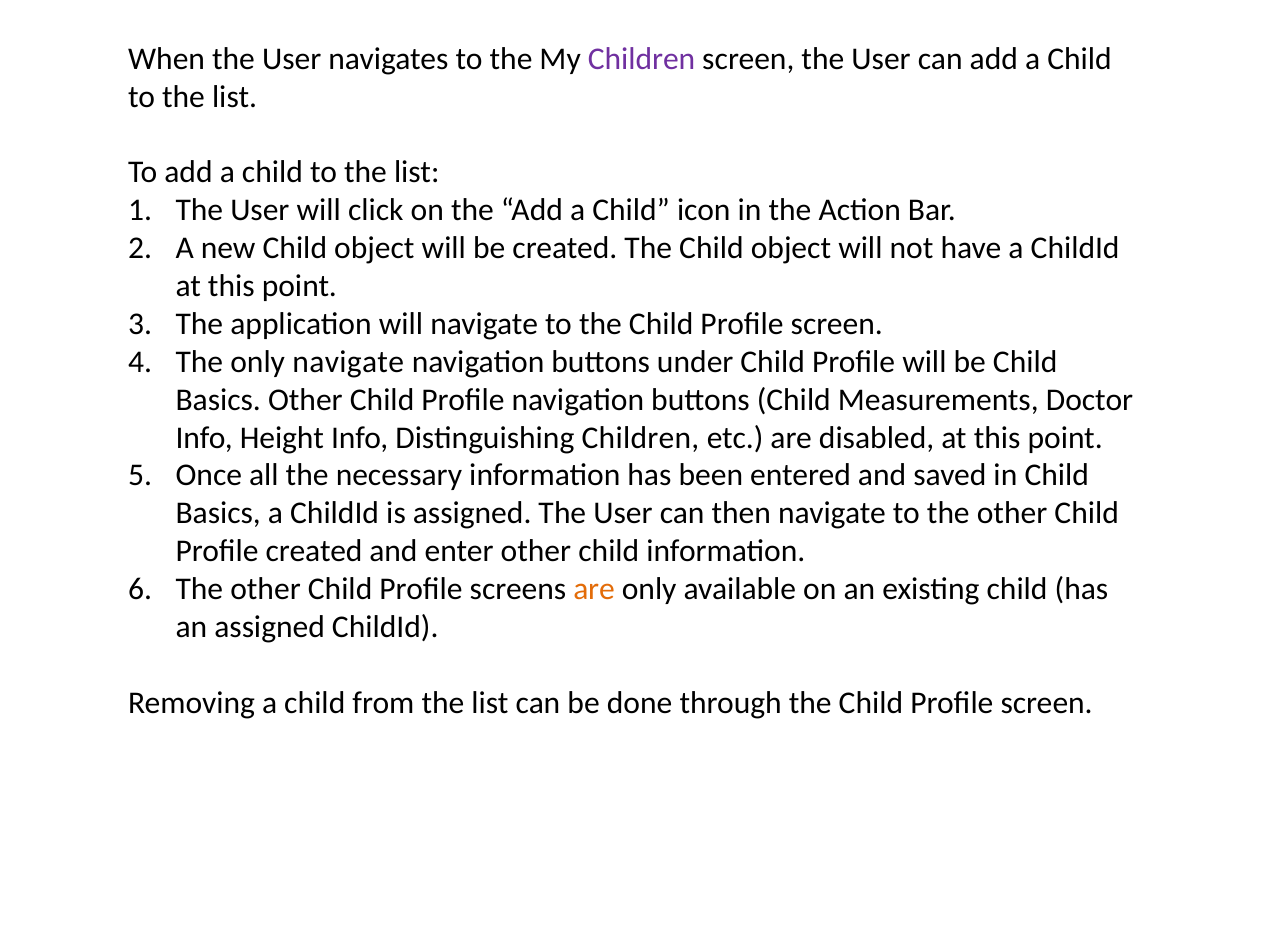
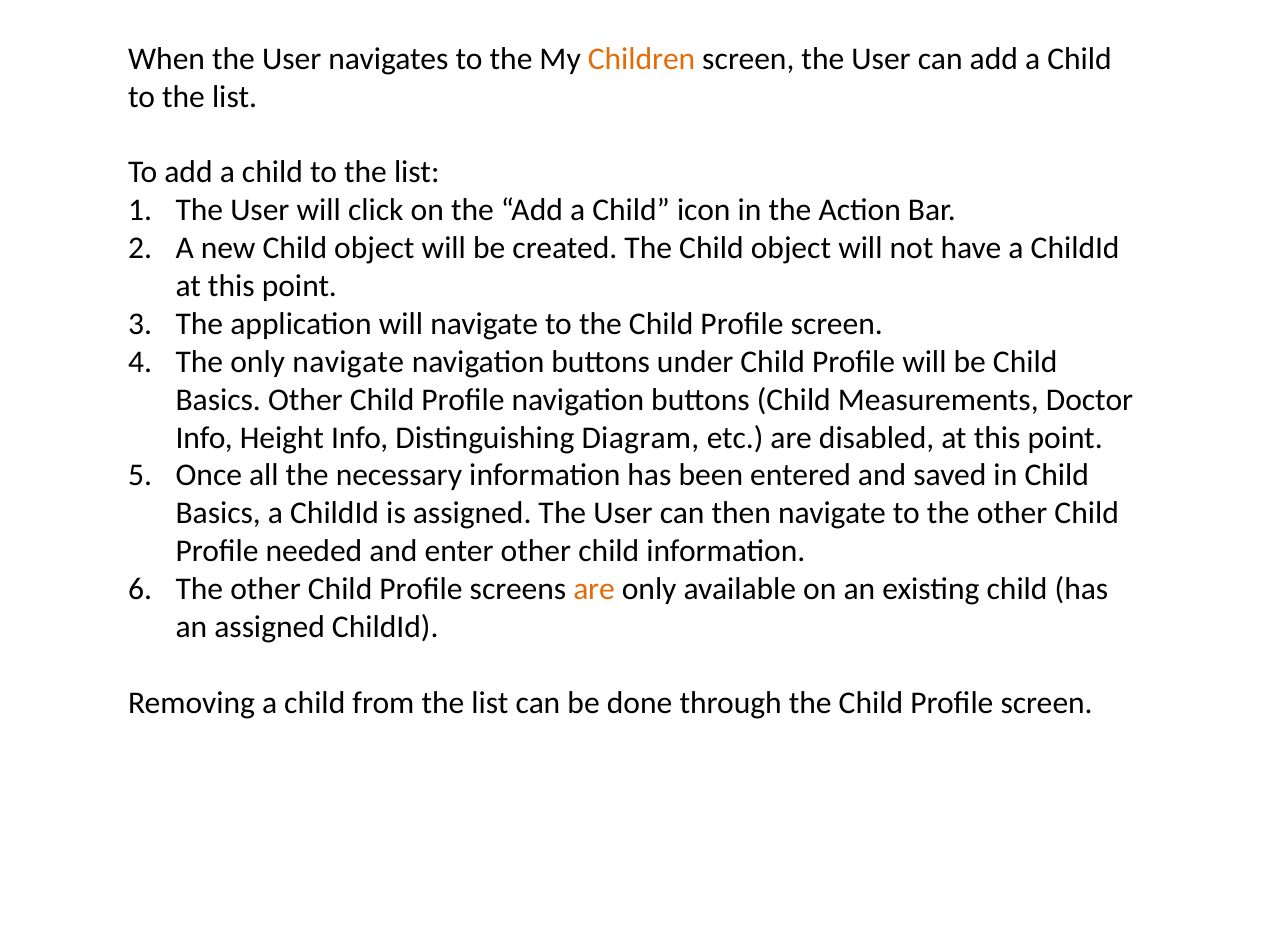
Children colour: purple -> orange (642, 59)
Distinguishing Children: Children -> Diagram (640, 438)
Profile created: created -> needed (314, 551)
